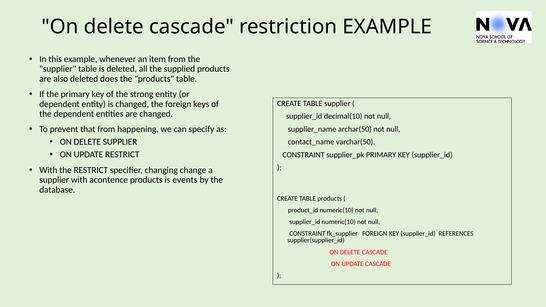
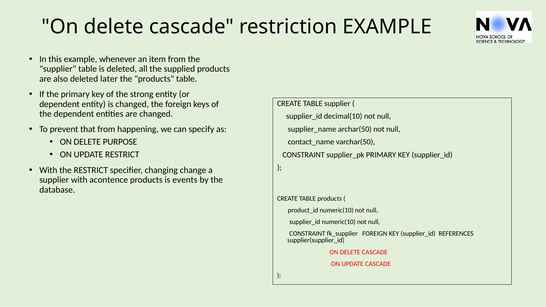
does: does -> later (109, 79)
DELETE SUPPLIER: SUPPLIER -> PURPOSE (120, 142)
